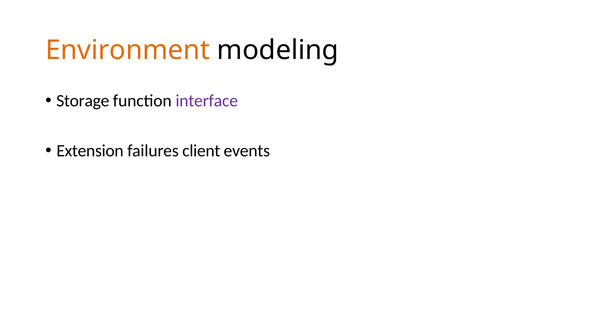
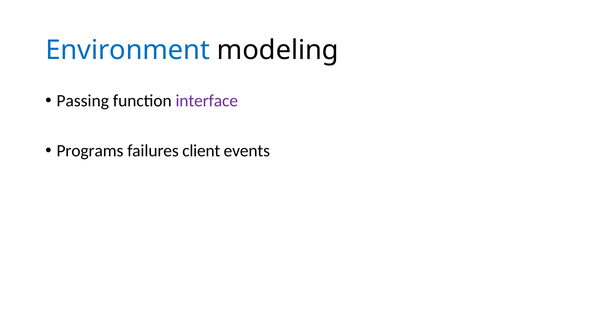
Environment colour: orange -> blue (128, 50)
Storage: Storage -> Passing (83, 101)
Extension: Extension -> Programs (90, 150)
